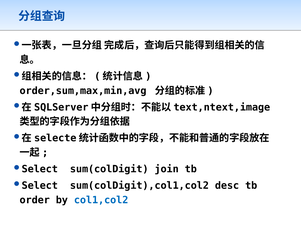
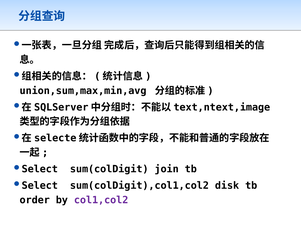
order,sum,max,min,avg: order,sum,max,min,avg -> union,sum,max,min,avg (83, 91)
desc: desc -> disk (227, 185)
col1,col2 colour: blue -> purple (101, 200)
